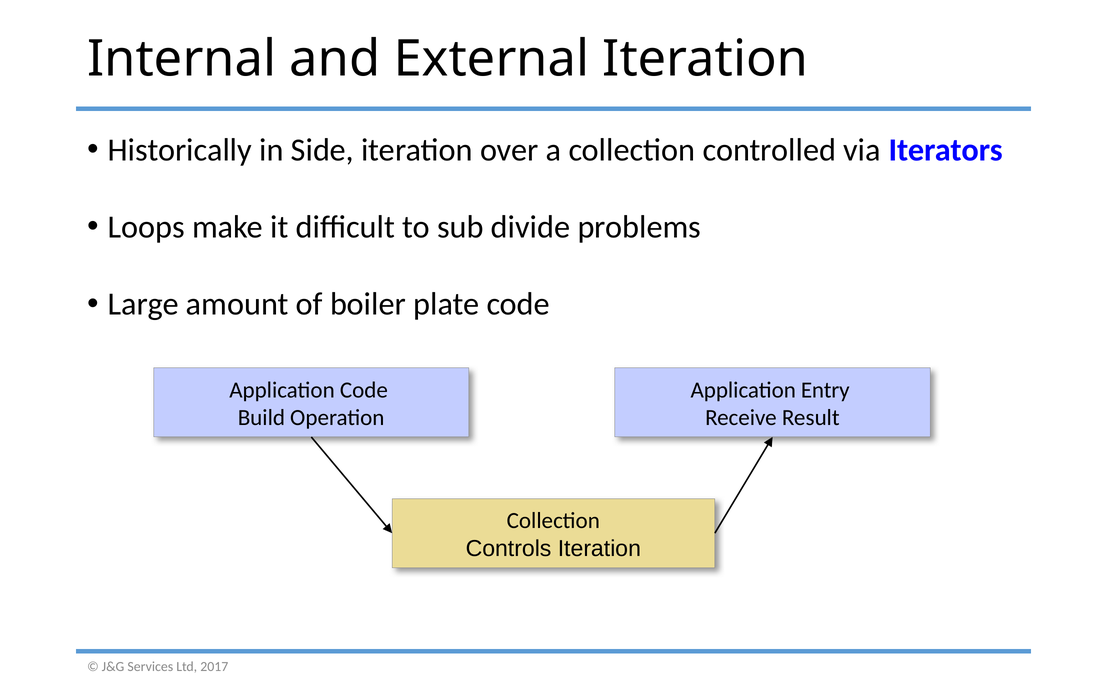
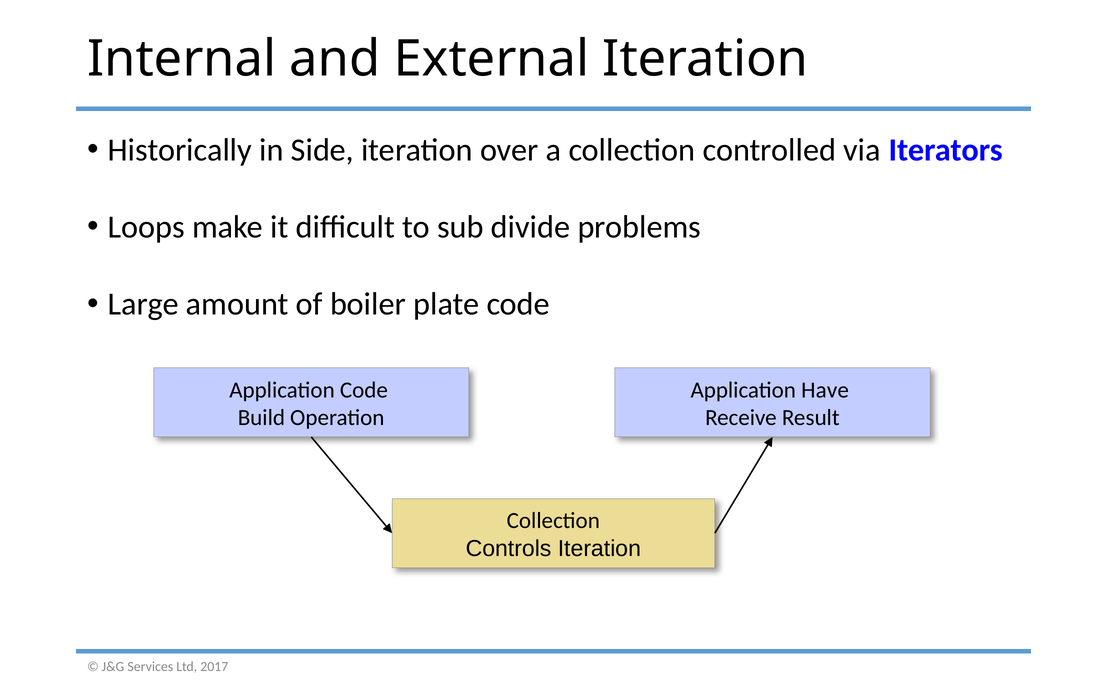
Entry: Entry -> Have (825, 390)
